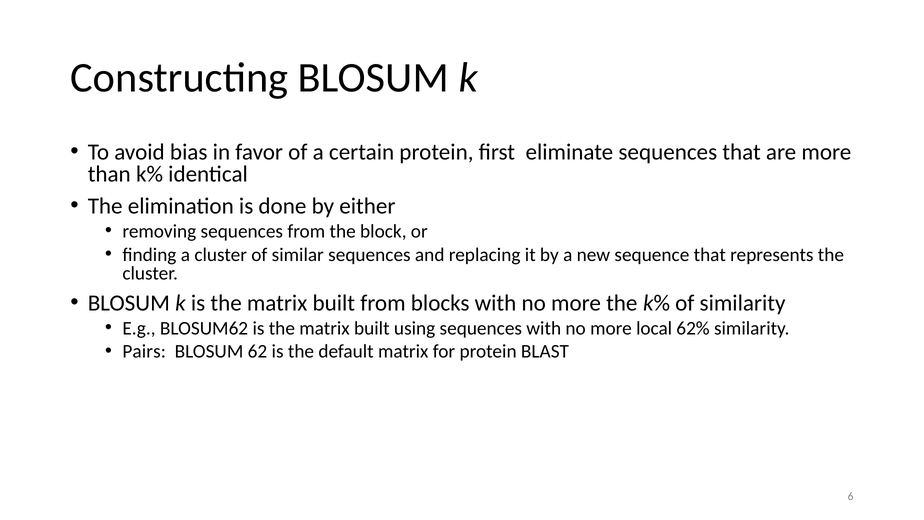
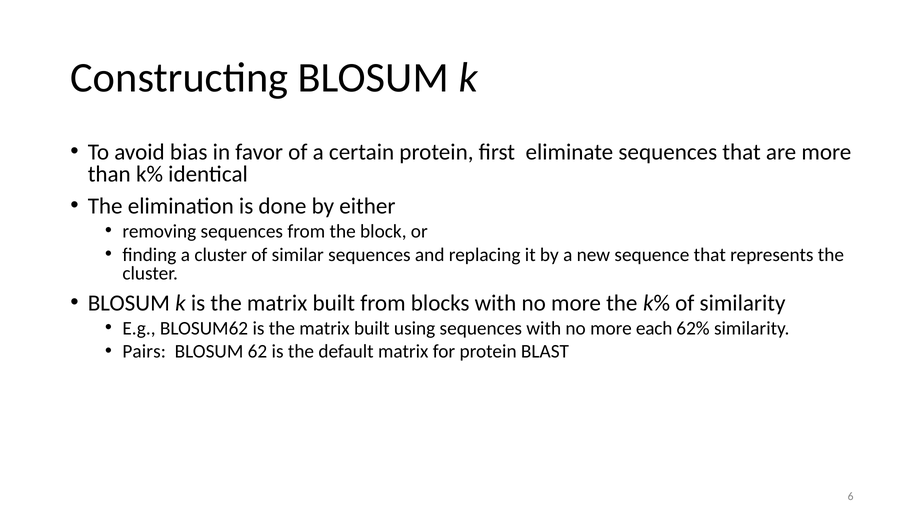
local: local -> each (654, 328)
